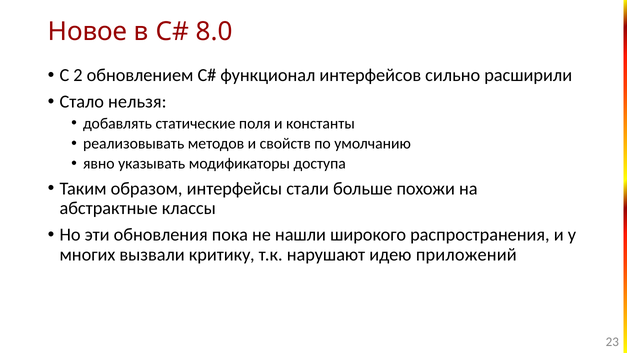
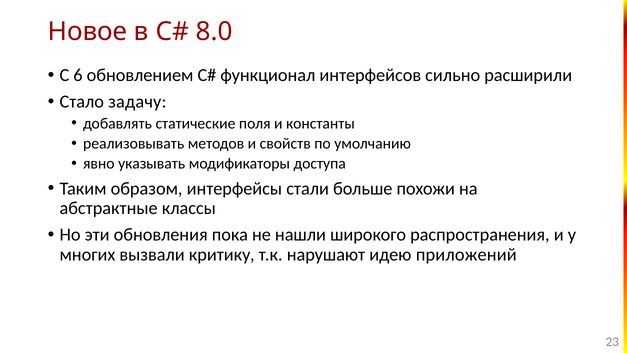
2: 2 -> 6 (78, 75)
нельзя: нельзя -> задачу (137, 102)
